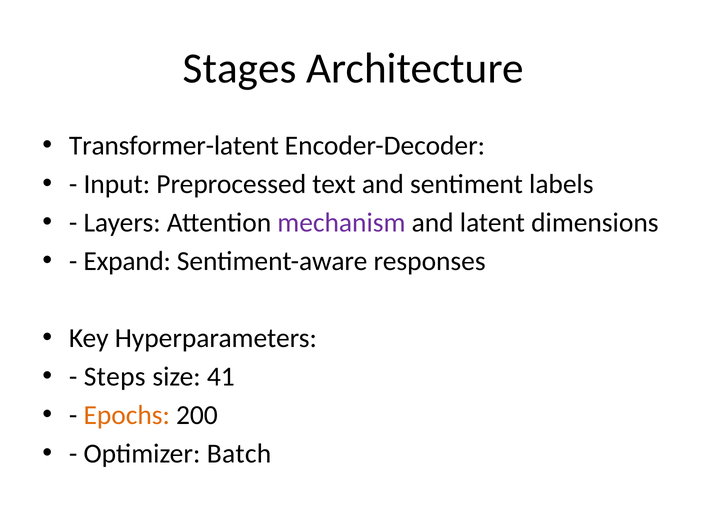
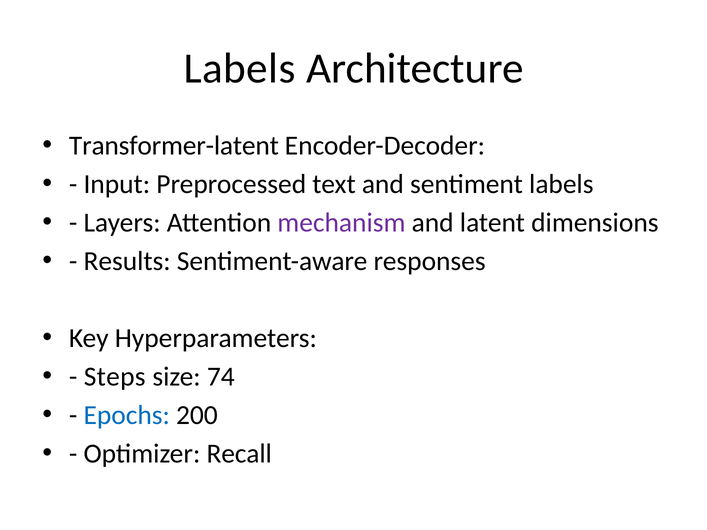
Stages: Stages -> Labels (240, 68)
Expand: Expand -> Results (127, 261)
41: 41 -> 74 (221, 377)
Epochs colour: orange -> blue (127, 415)
Batch: Batch -> Recall (239, 454)
